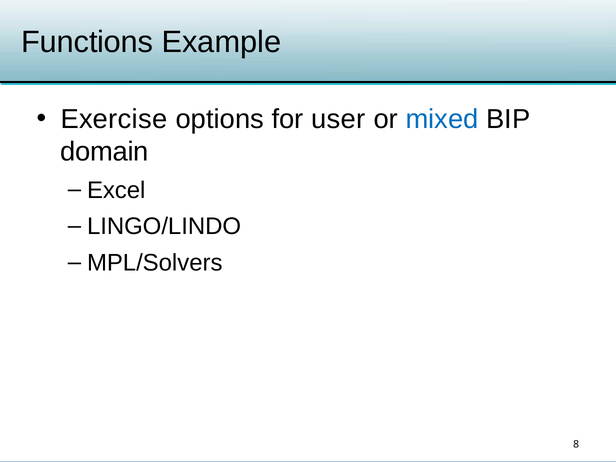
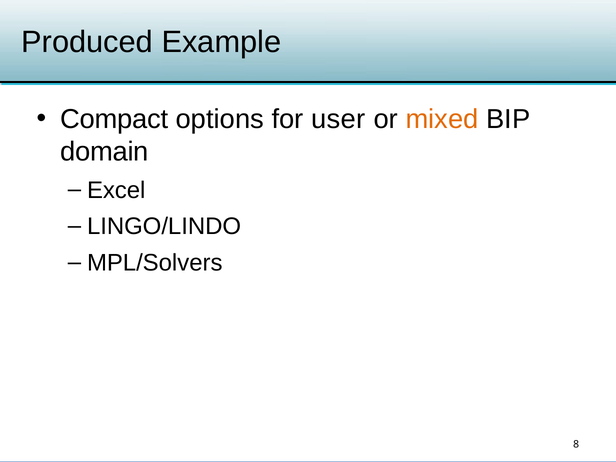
Functions: Functions -> Produced (87, 42)
Exercise: Exercise -> Compact (114, 119)
mixed colour: blue -> orange (442, 119)
